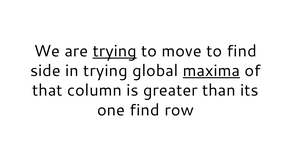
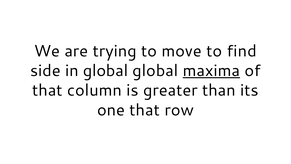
trying underline: present -> none (115, 51)
in trying: trying -> global (106, 71)
one find: find -> that (145, 110)
